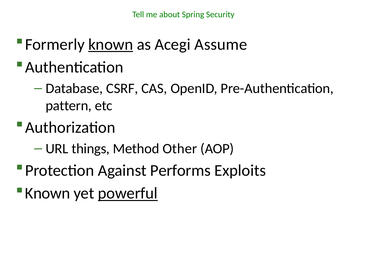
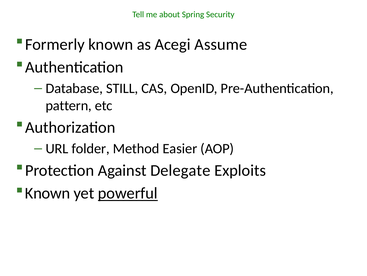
known underline: present -> none (111, 44)
CSRF: CSRF -> STILL (122, 88)
things: things -> folder (91, 148)
Other: Other -> Easier (180, 148)
Performs: Performs -> Delegate (180, 170)
